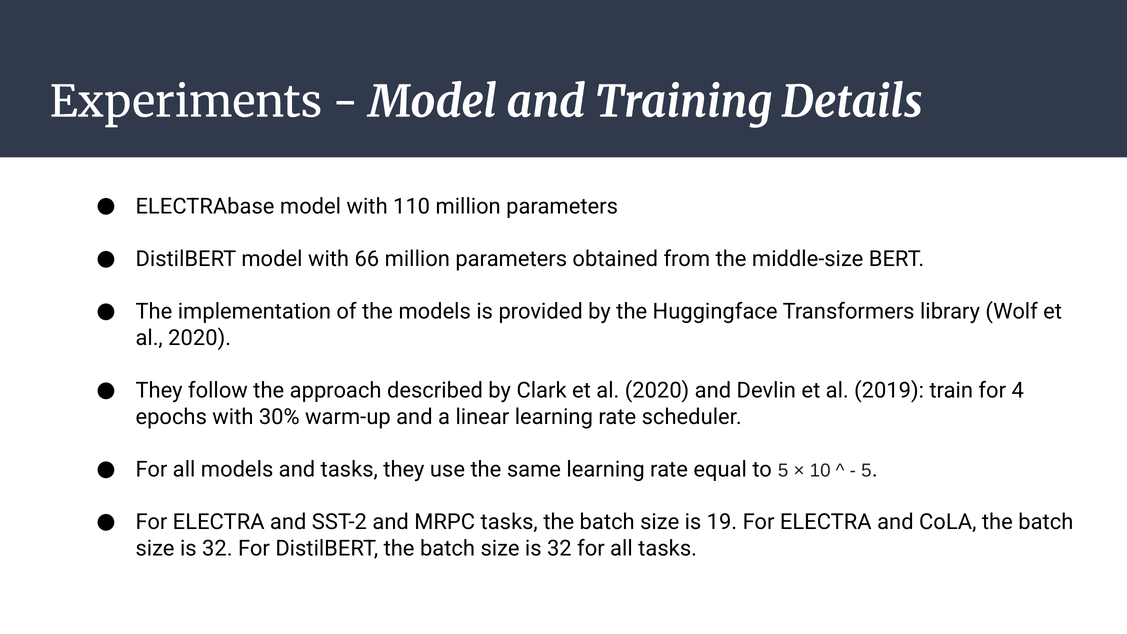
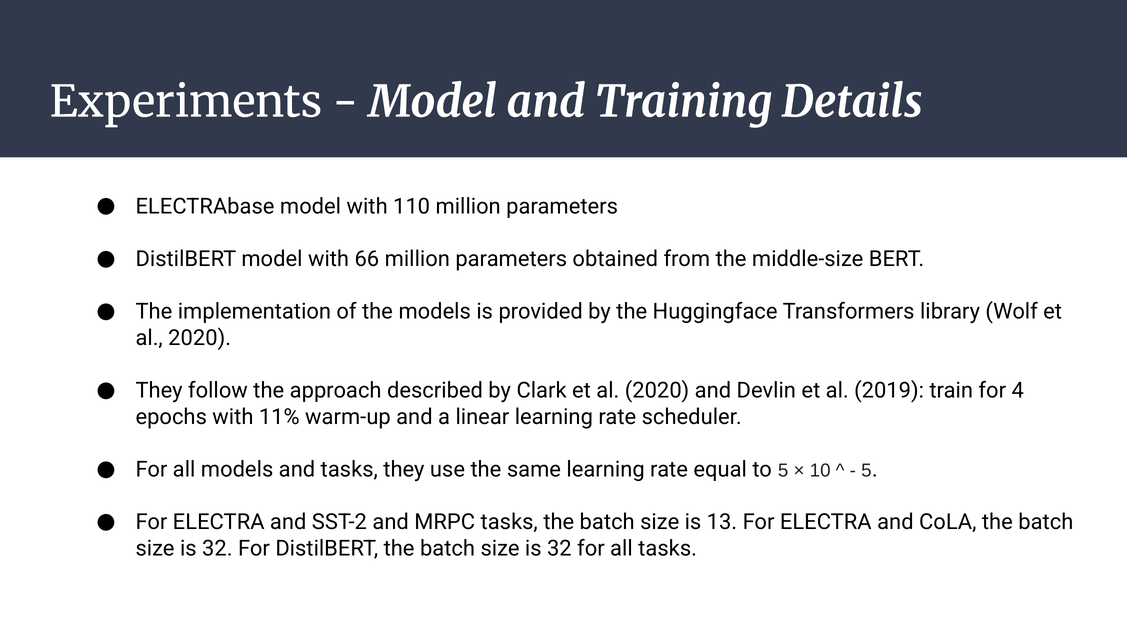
30%: 30% -> 11% (279, 417)
19: 19 -> 13 (722, 522)
